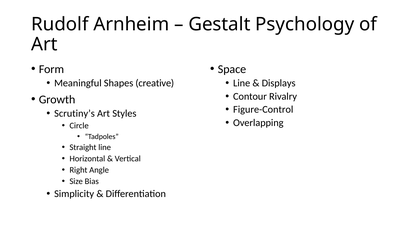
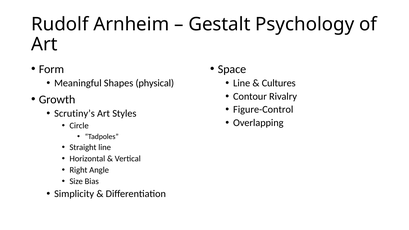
creative: creative -> physical (155, 83)
Displays: Displays -> Cultures (279, 83)
